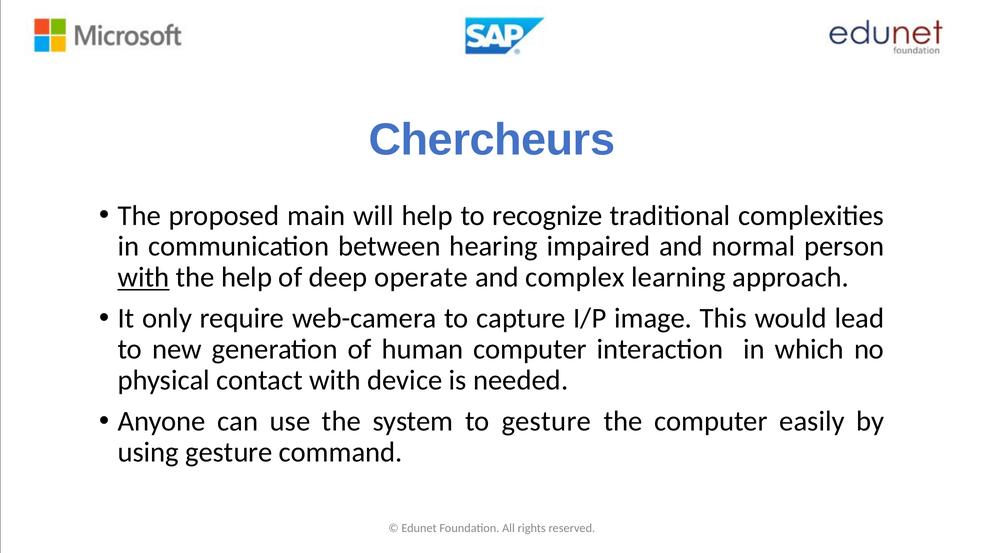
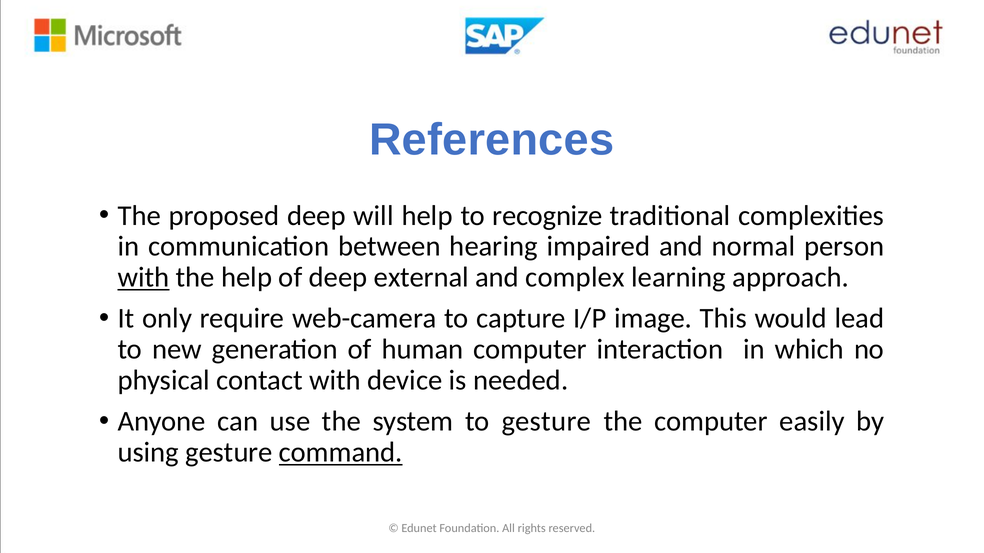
Chercheurs: Chercheurs -> References (492, 140)
proposed main: main -> deep (316, 216)
operate: operate -> external (421, 278)
command underline: none -> present (341, 453)
